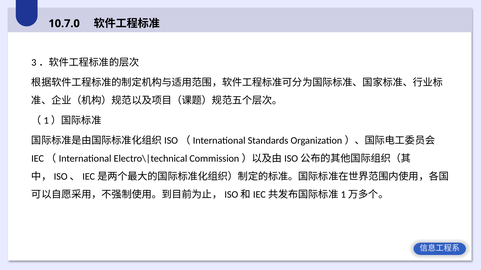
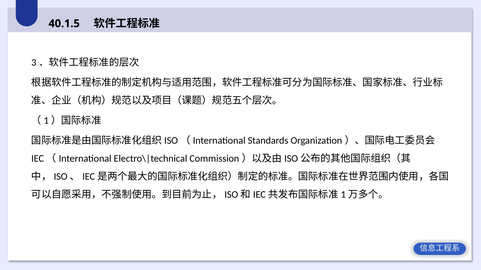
10.7.0: 10.7.0 -> 40.1.5 (64, 24)
